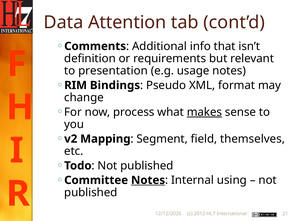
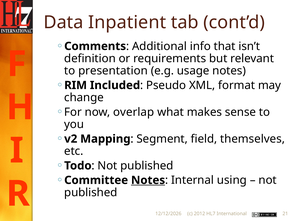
Attention: Attention -> Inpatient (127, 22)
Bindings: Bindings -> Included (115, 85)
process: process -> overlap (134, 112)
makes underline: present -> none (204, 112)
